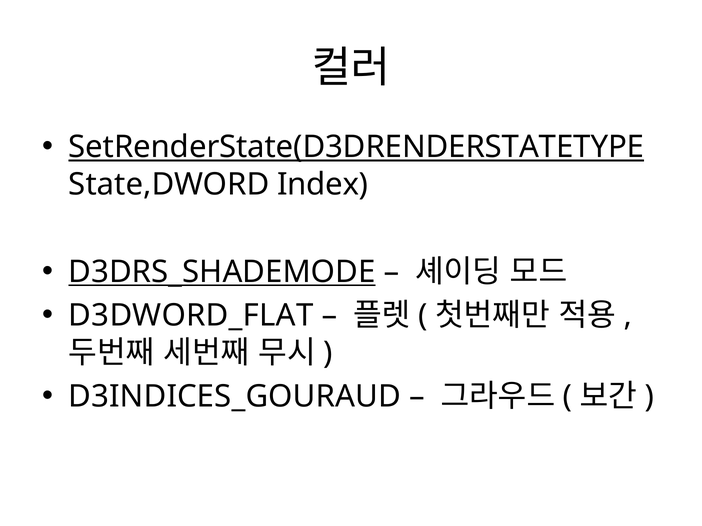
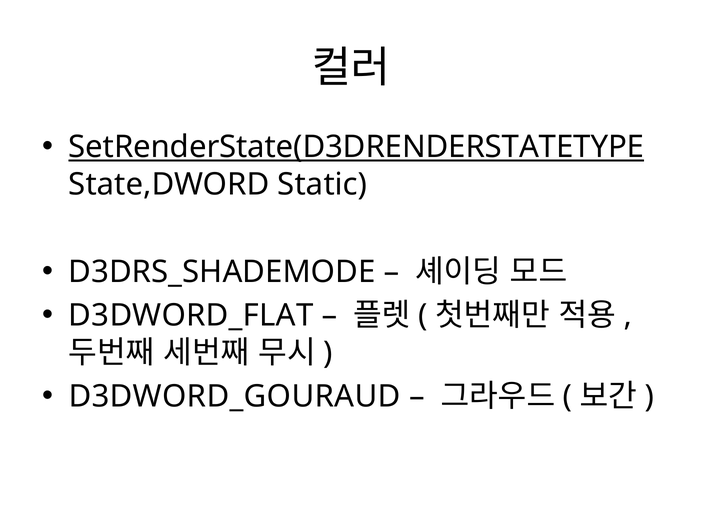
Index: Index -> Static (322, 185)
D3DRS_SHADEMODE underline: present -> none (222, 272)
D3INDICES_GOURAUD: D3INDICES_GOURAUD -> D3DWORD_GOURAUD (235, 397)
